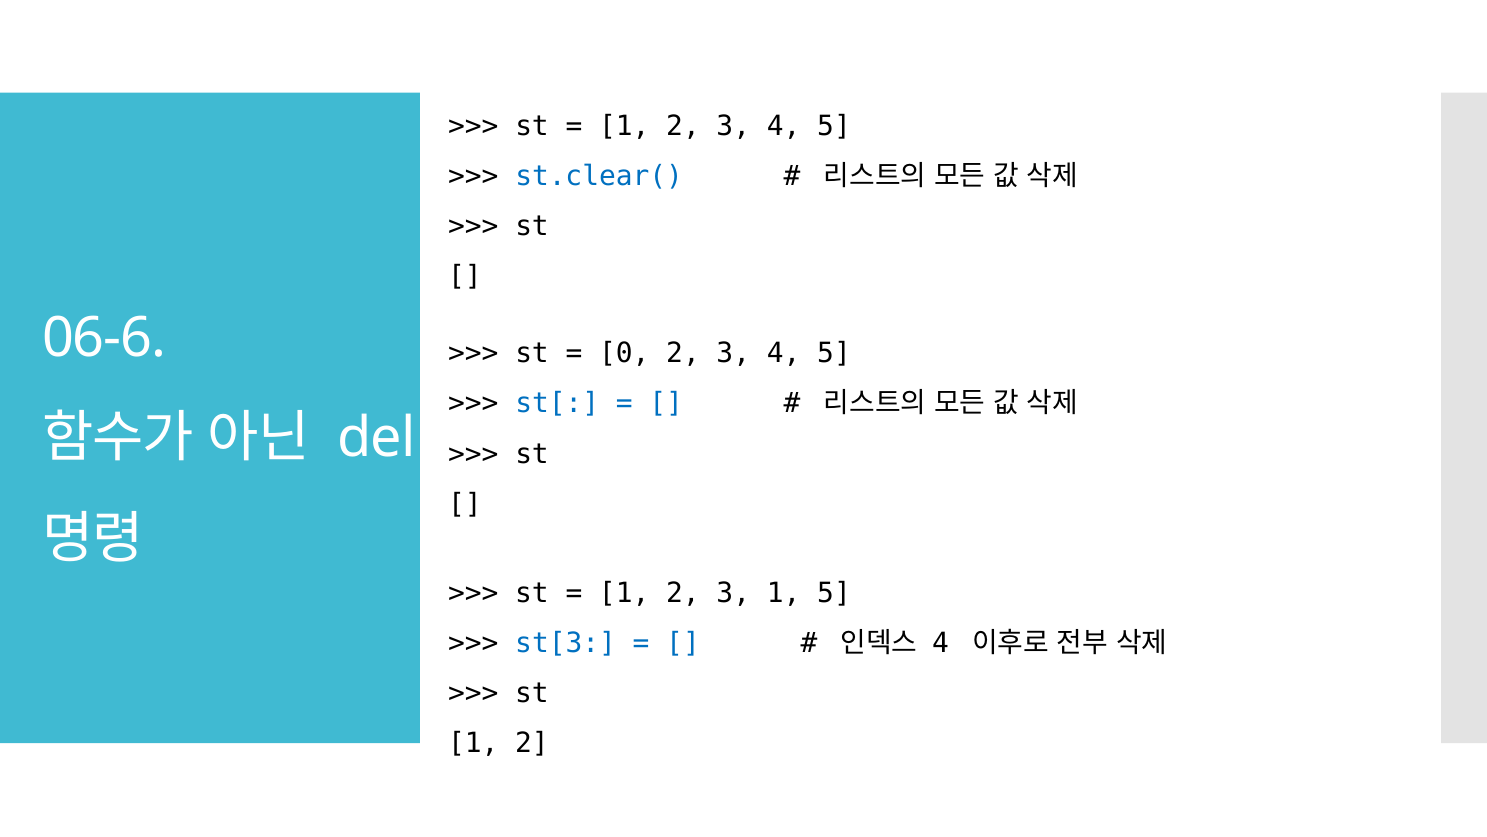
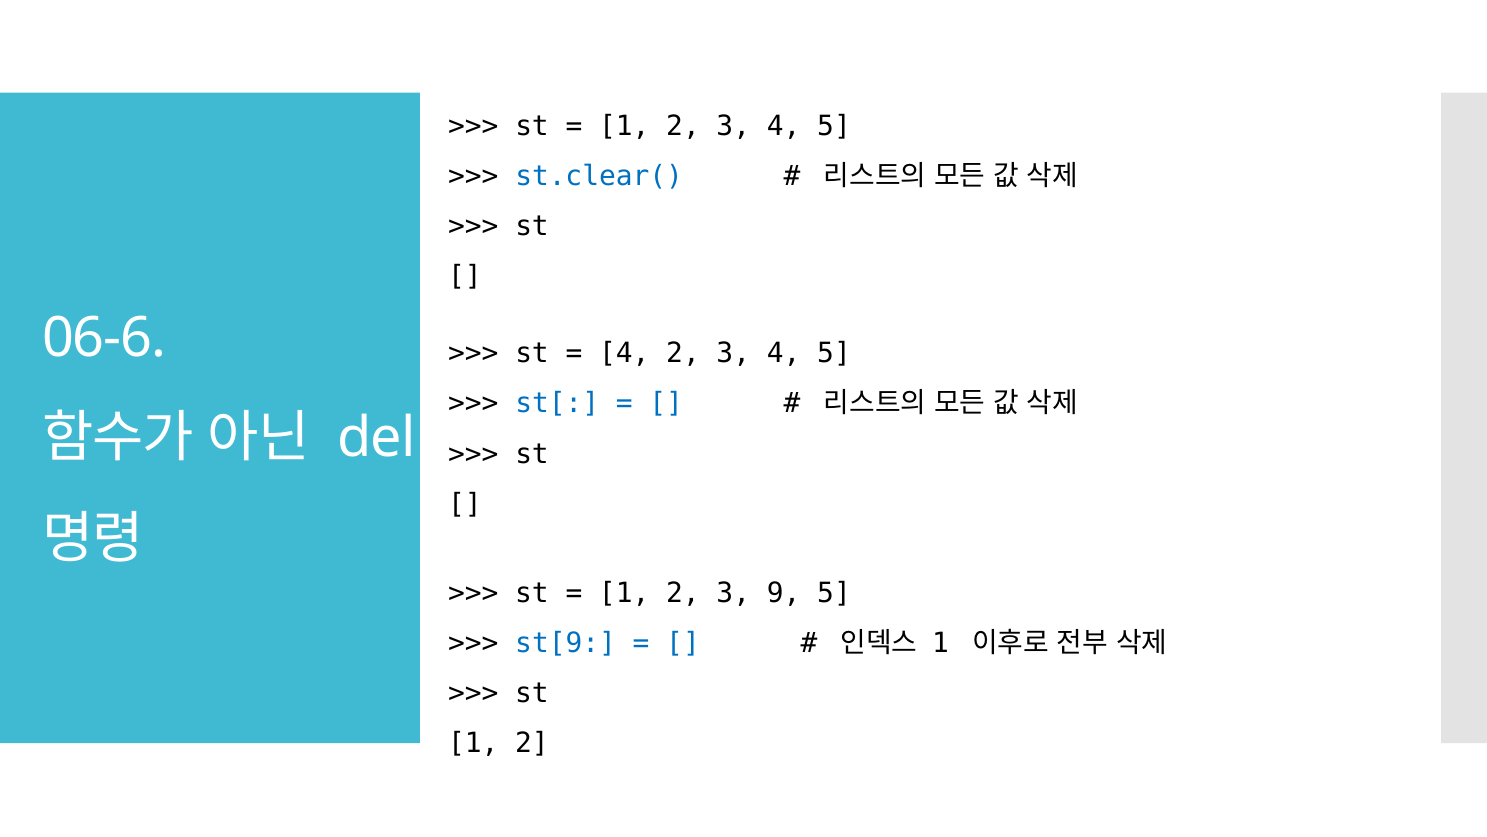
0: 0 -> 4 (624, 353)
3 1: 1 -> 9 (784, 593)
st[3: st[3 -> st[9 (566, 643)
4: 4 -> 1 (940, 643)
